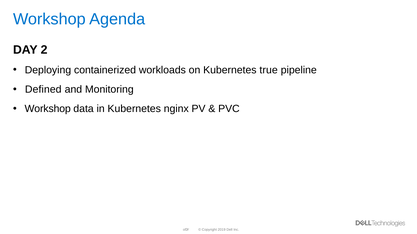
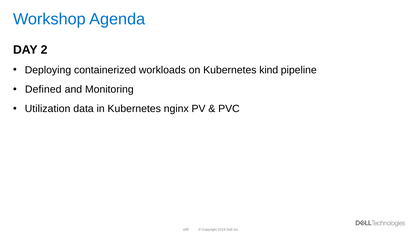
true: true -> kind (269, 70)
Workshop: Workshop -> Utilization (48, 109)
